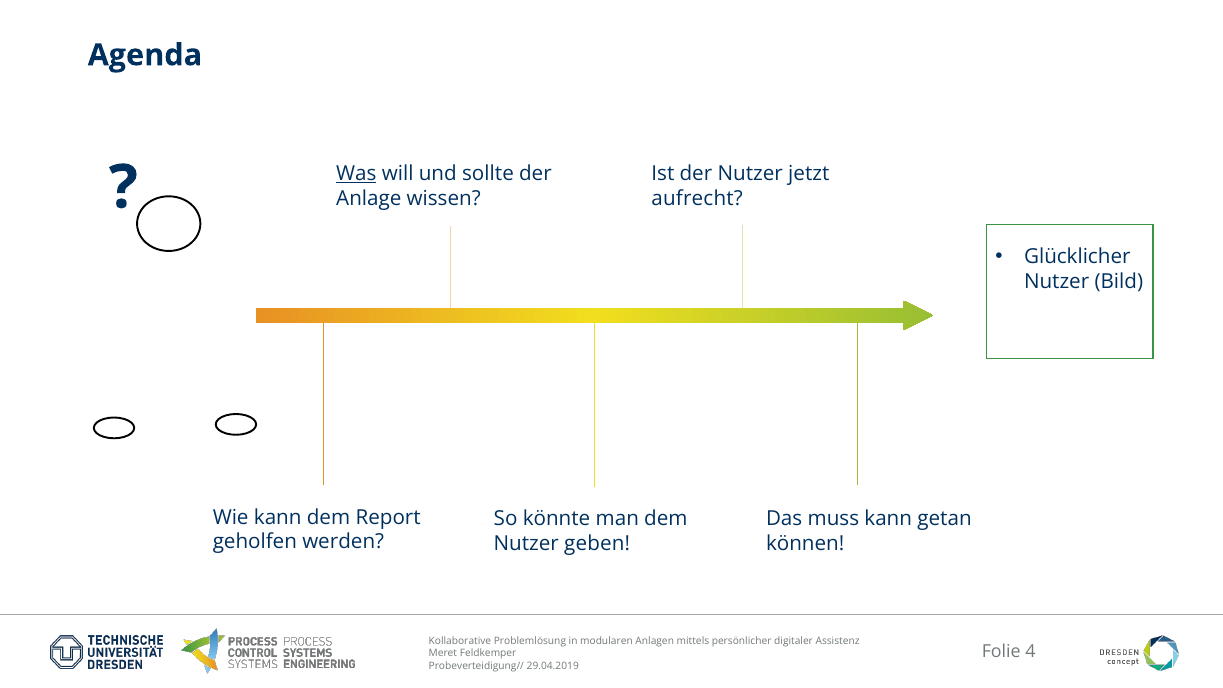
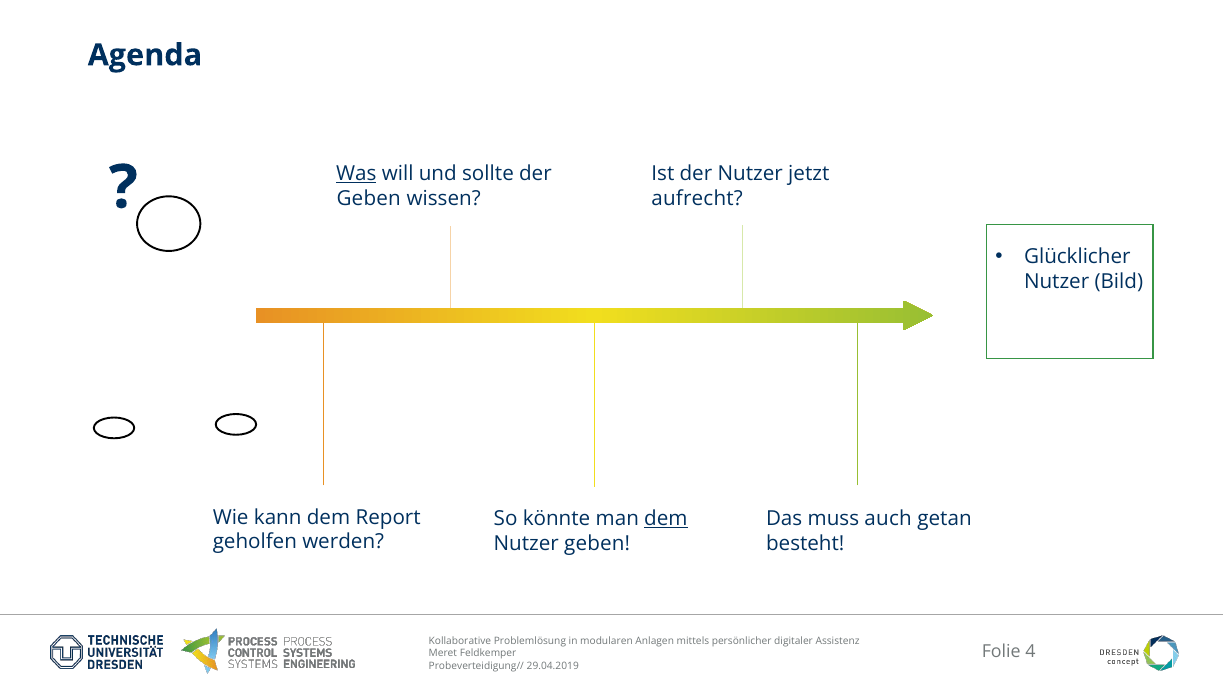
Anlage: Anlage -> Geben (369, 198)
dem underline: none -> present (666, 519)
muss kann: kann -> auch (888, 519)
können: können -> besteht (805, 543)
